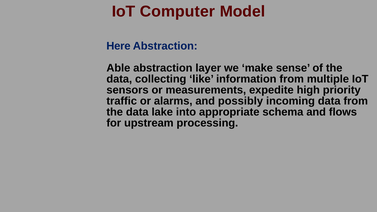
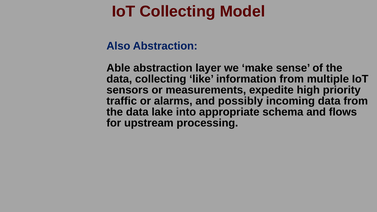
IoT Computer: Computer -> Collecting (178, 11)
Here: Here -> Also (118, 46)
